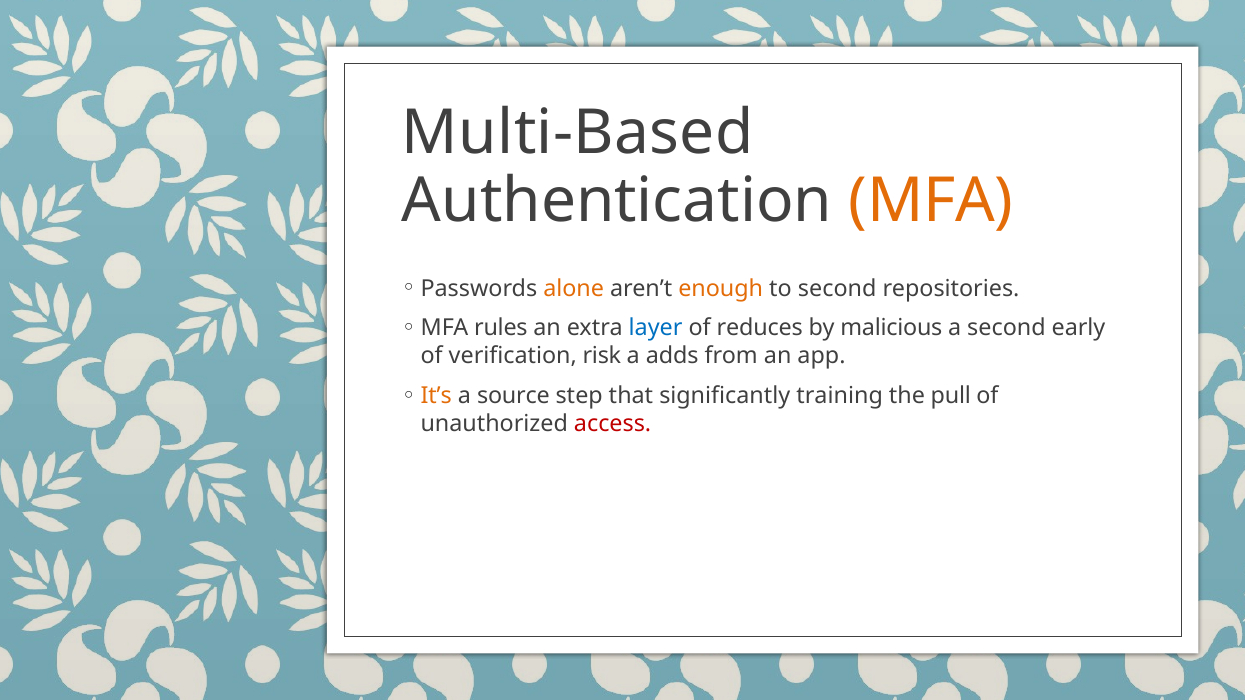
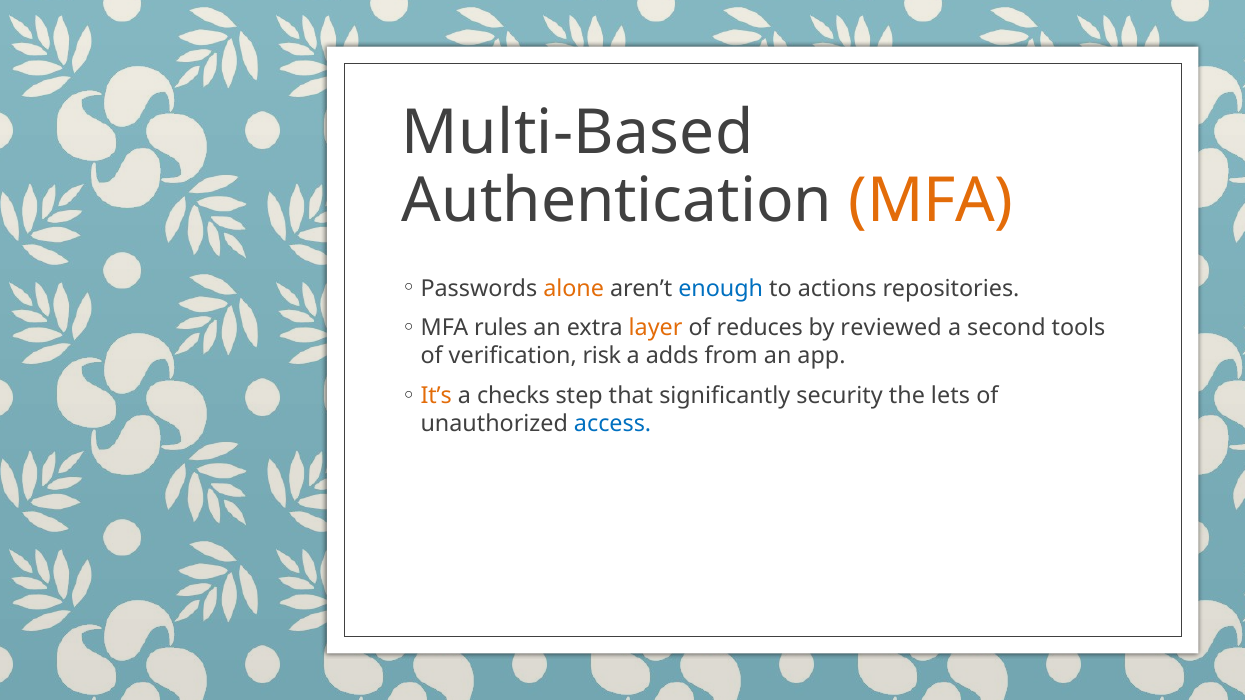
enough colour: orange -> blue (721, 289)
to second: second -> actions (837, 289)
layer colour: blue -> orange (656, 328)
malicious: malicious -> reviewed (891, 328)
early: early -> tools (1079, 328)
source: source -> checks (513, 396)
training: training -> security (840, 396)
pull: pull -> lets (951, 396)
access colour: red -> blue (613, 424)
